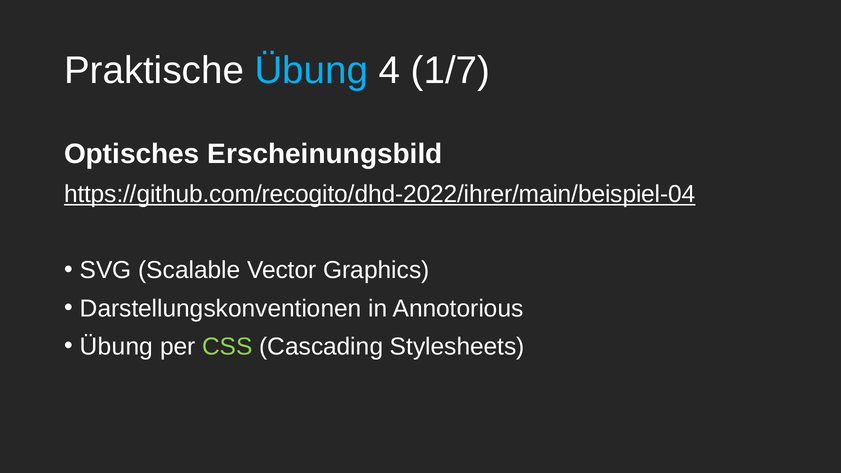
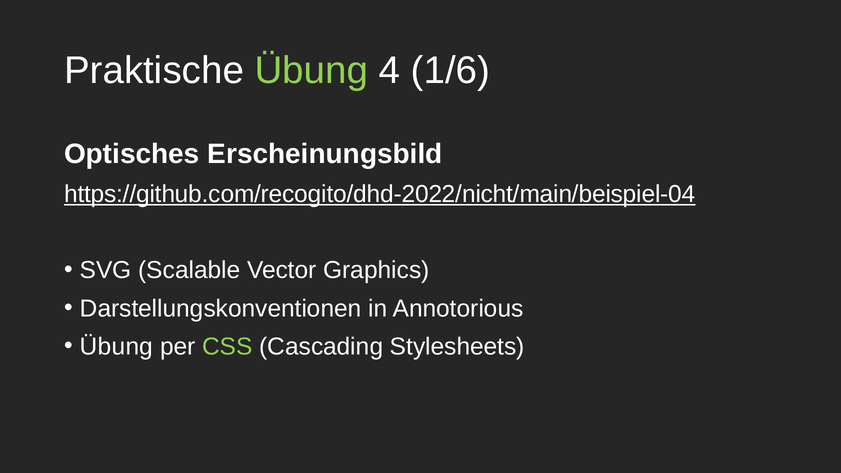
Übung colour: light blue -> light green (311, 71)
1/7: 1/7 -> 1/6 (451, 71)
https://github.com/recogito/dhd-2022/ihrer/main/beispiel-04: https://github.com/recogito/dhd-2022/ihrer/main/beispiel-04 -> https://github.com/recogito/dhd-2022/nicht/main/beispiel-04 (380, 194)
